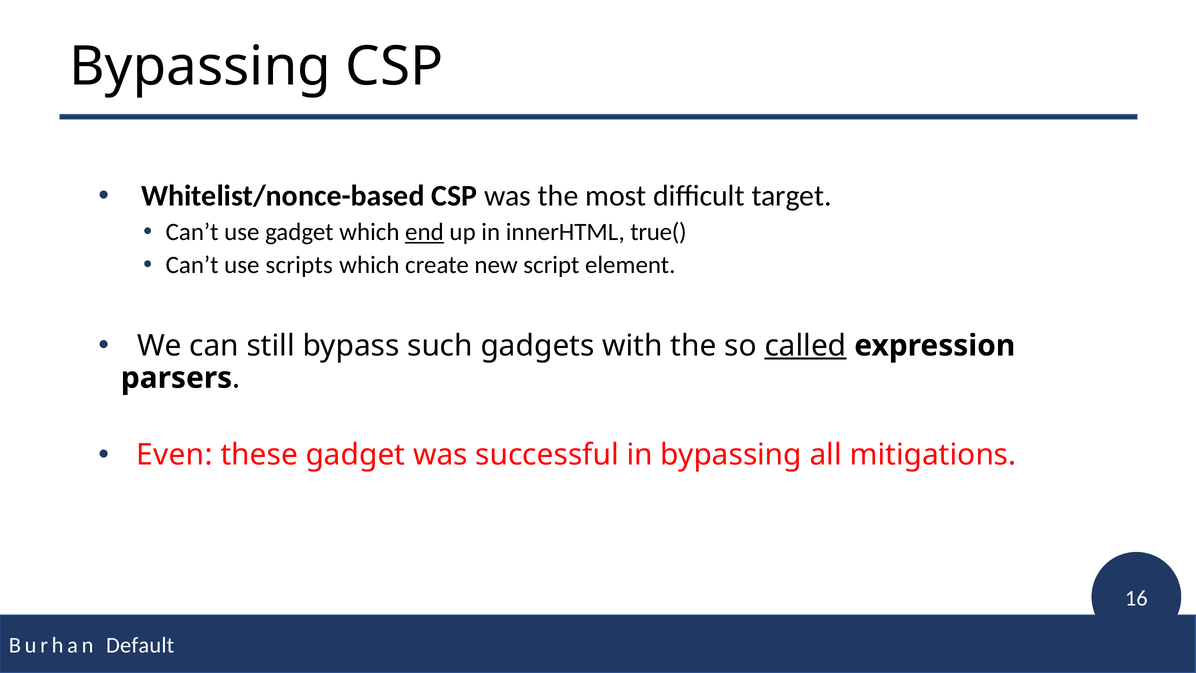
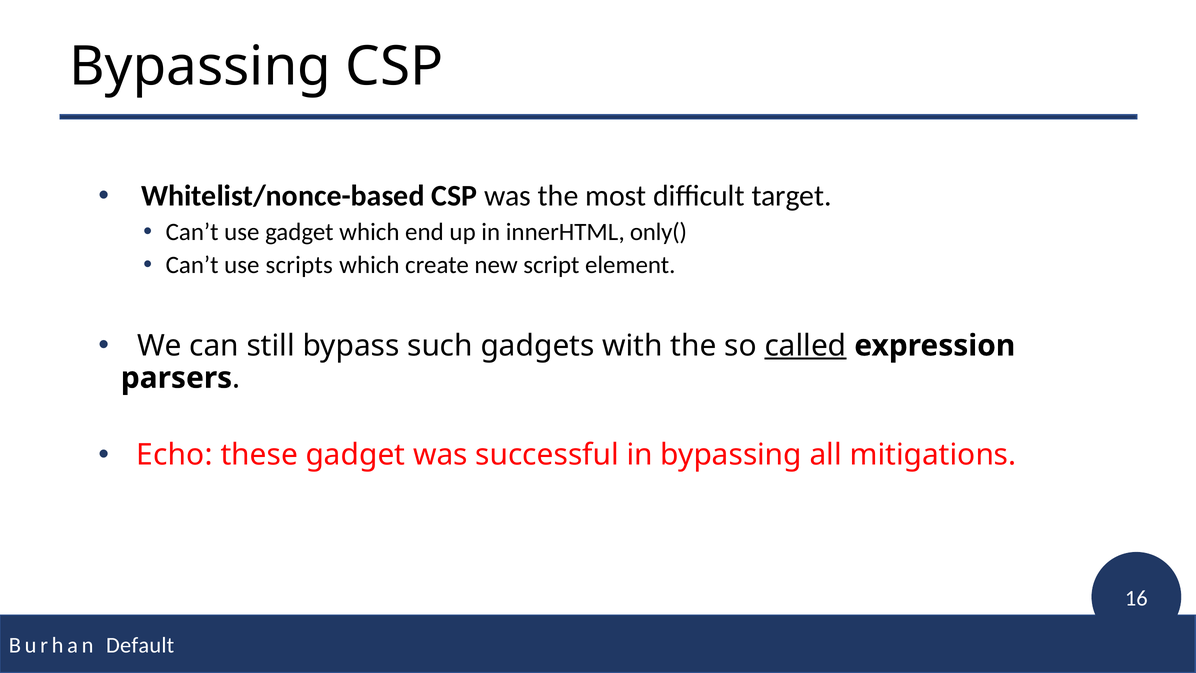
end underline: present -> none (424, 232)
true(: true( -> only( (659, 232)
Even: Even -> Echo (175, 455)
